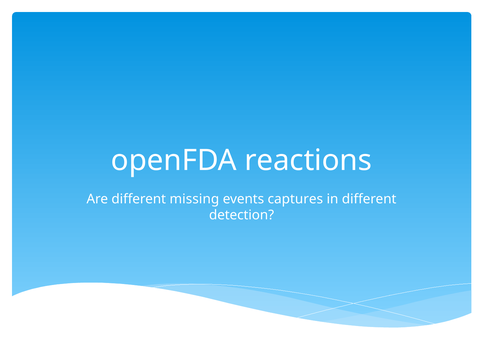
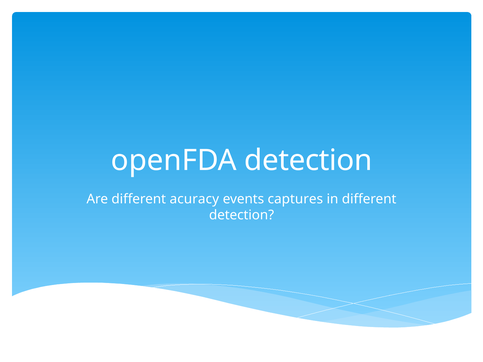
openFDA reactions: reactions -> detection (308, 160)
missing: missing -> acuracy (194, 199)
